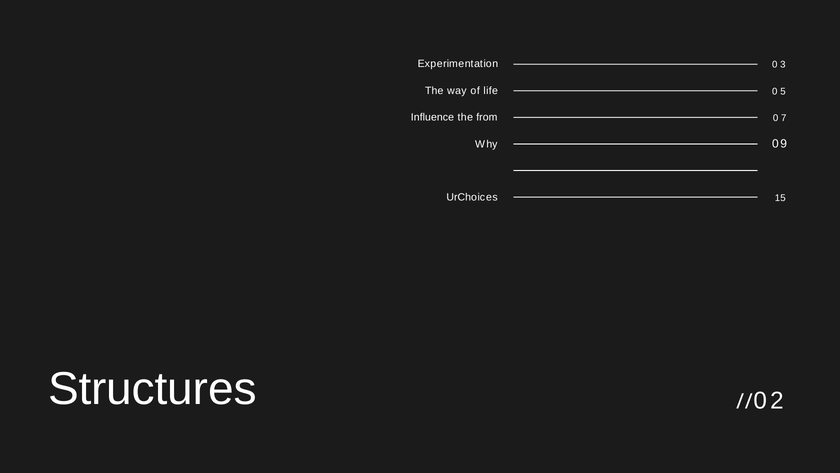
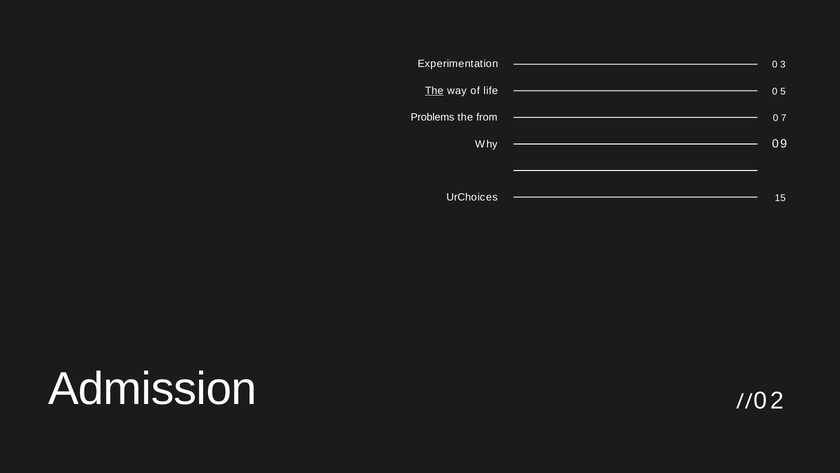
The underline: none -> present (434, 90)
Influence: Influence -> Problems (433, 117)
Structures: Structures -> Admission (152, 389)
